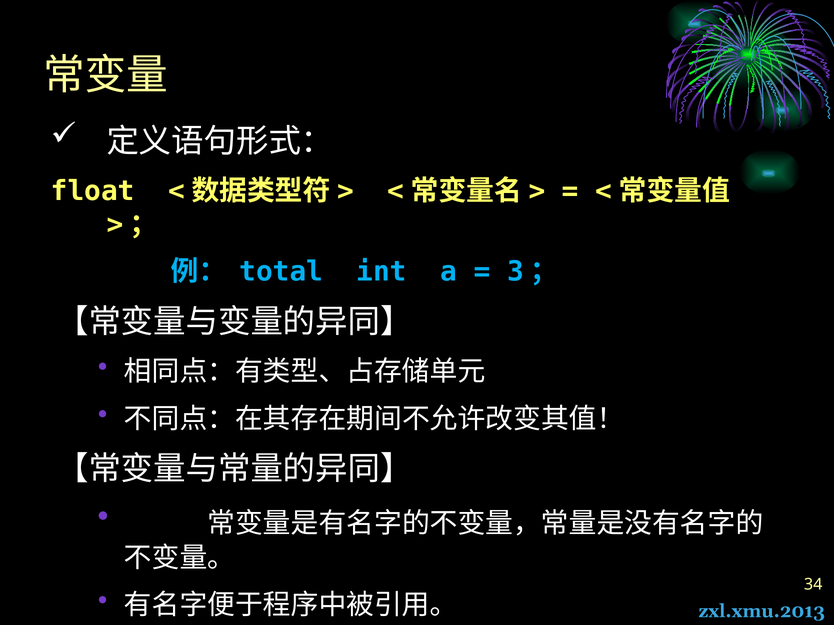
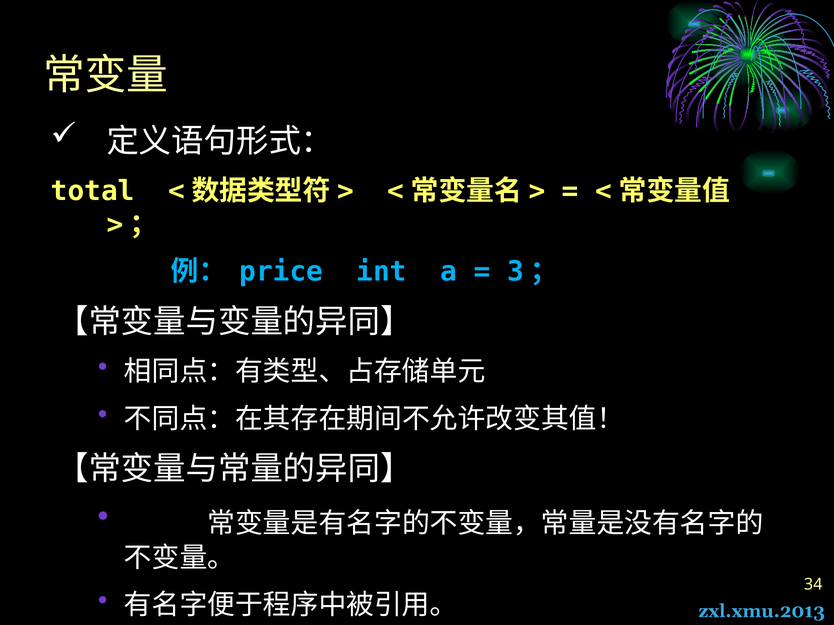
float: float -> total (93, 191)
total: total -> price (281, 272)
